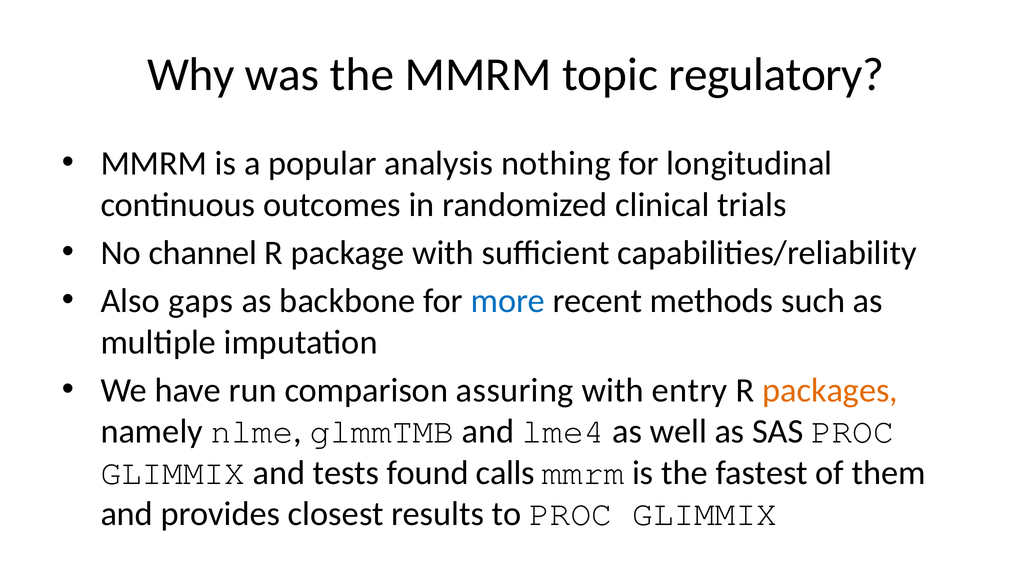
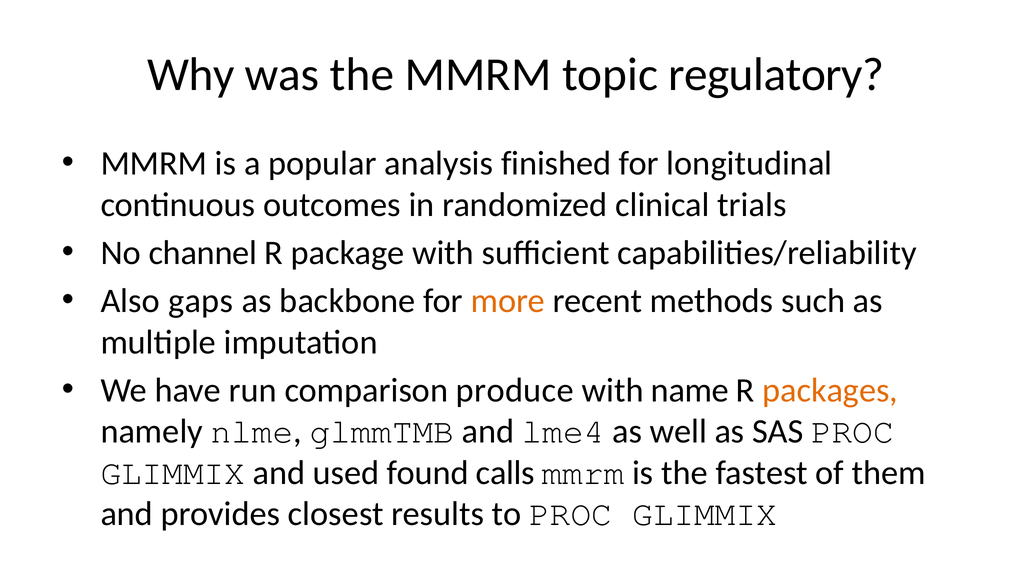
nothing: nothing -> finished (556, 164)
more colour: blue -> orange (508, 301)
assuring: assuring -> produce (515, 390)
entry: entry -> name (690, 390)
tests: tests -> used (346, 473)
